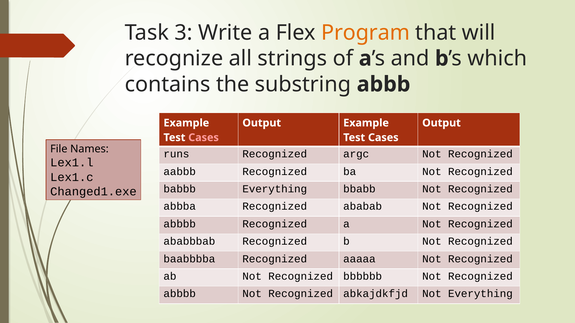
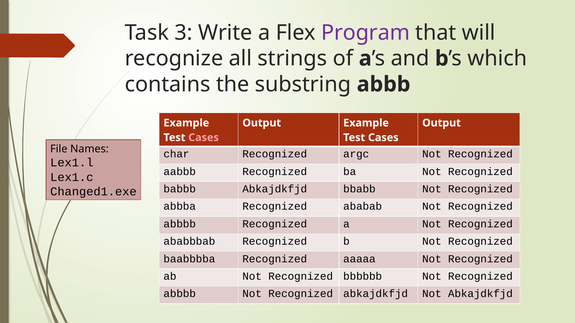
Program colour: orange -> purple (366, 33)
runs: runs -> char (176, 154)
babbb Everything: Everything -> Abkajdkfjd (275, 189)
Not Everything: Everything -> Abkajdkfjd (480, 294)
